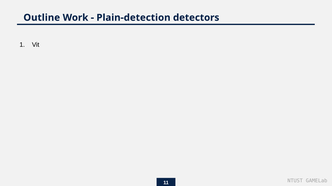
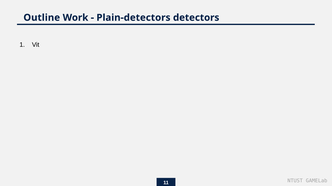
Plain-detection: Plain-detection -> Plain-detectors (133, 18)
